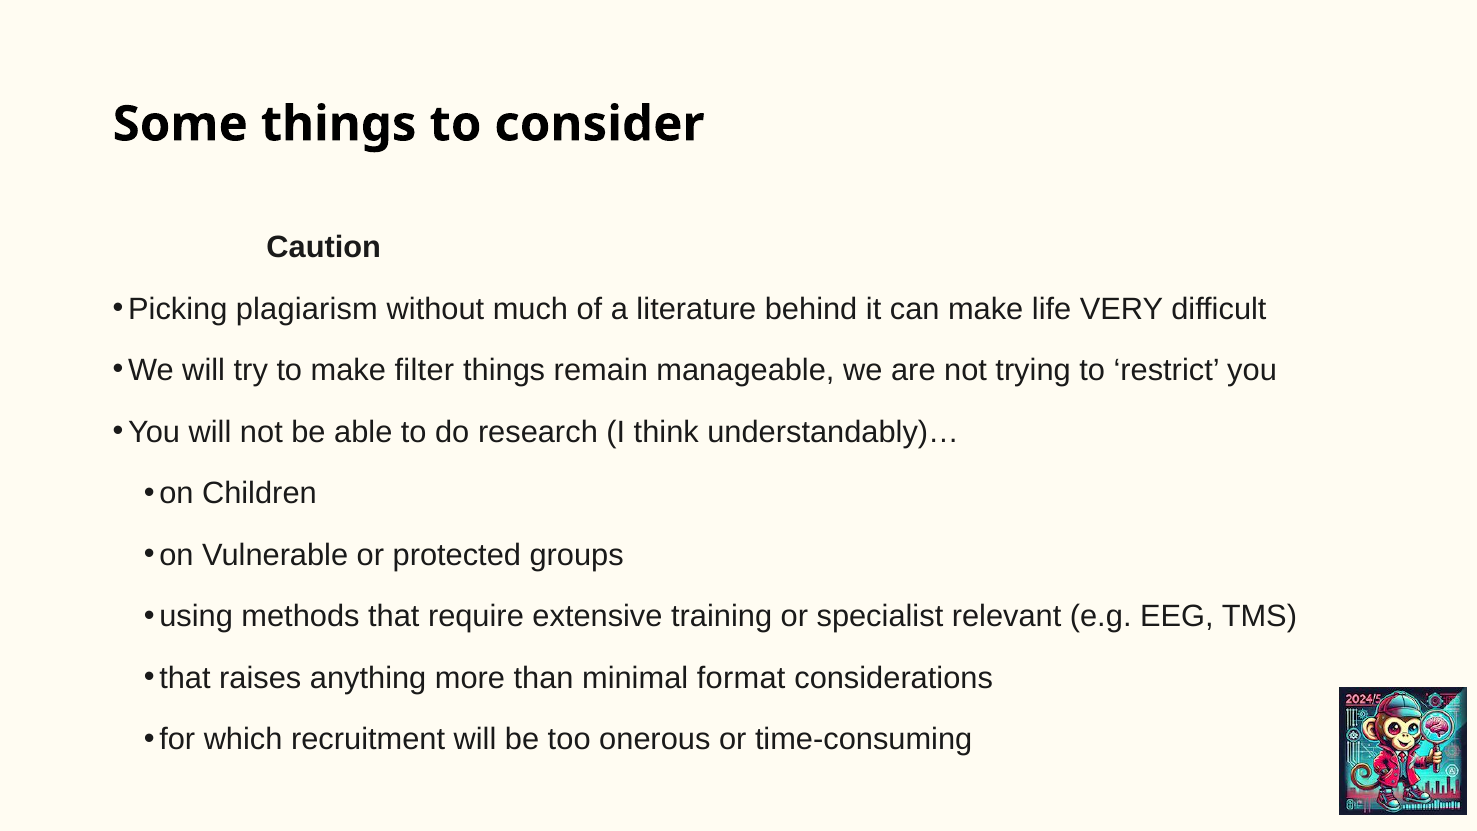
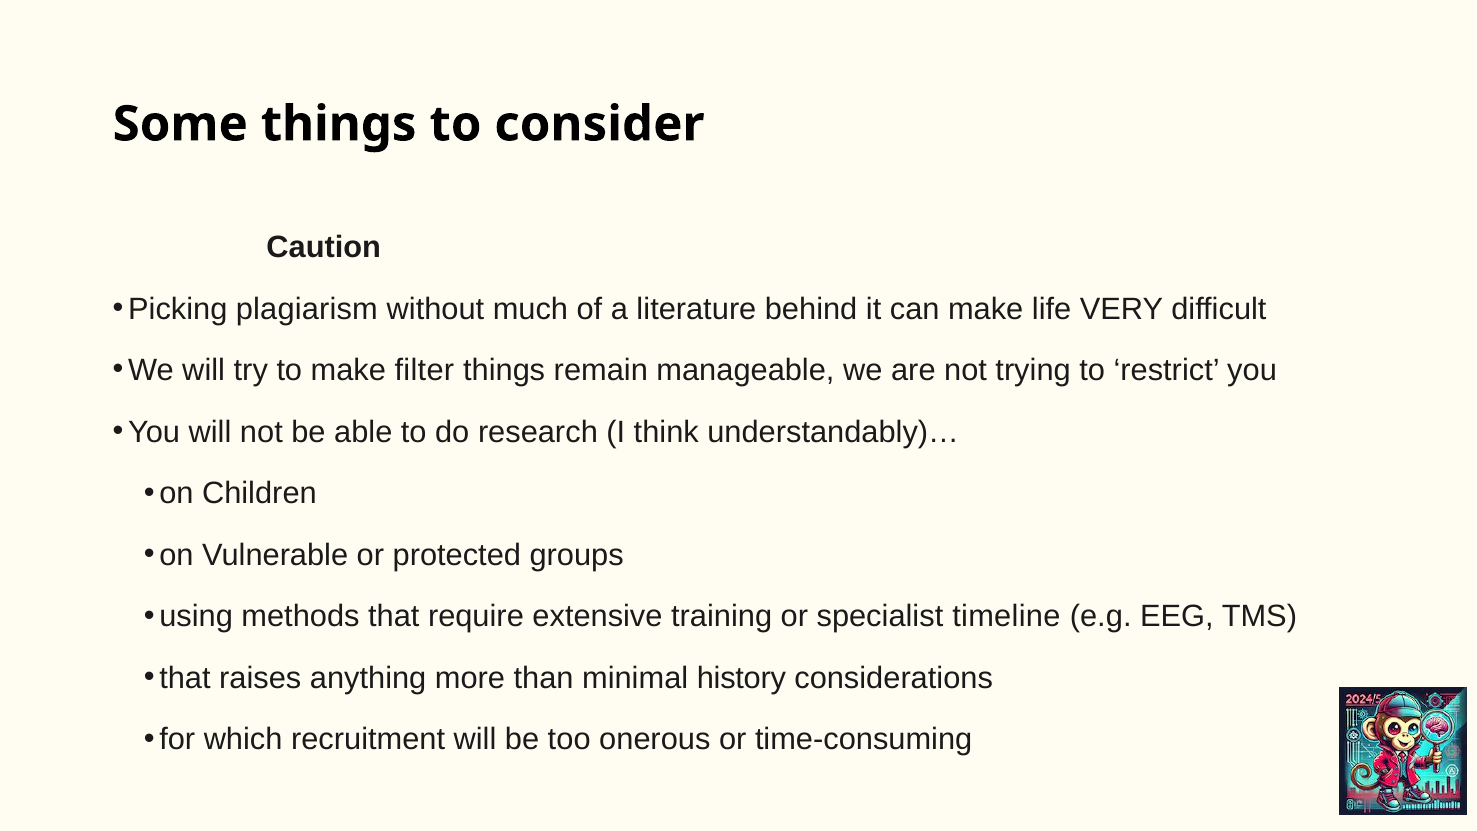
relevant: relevant -> timeline (1006, 617)
format: format -> history (741, 678)
